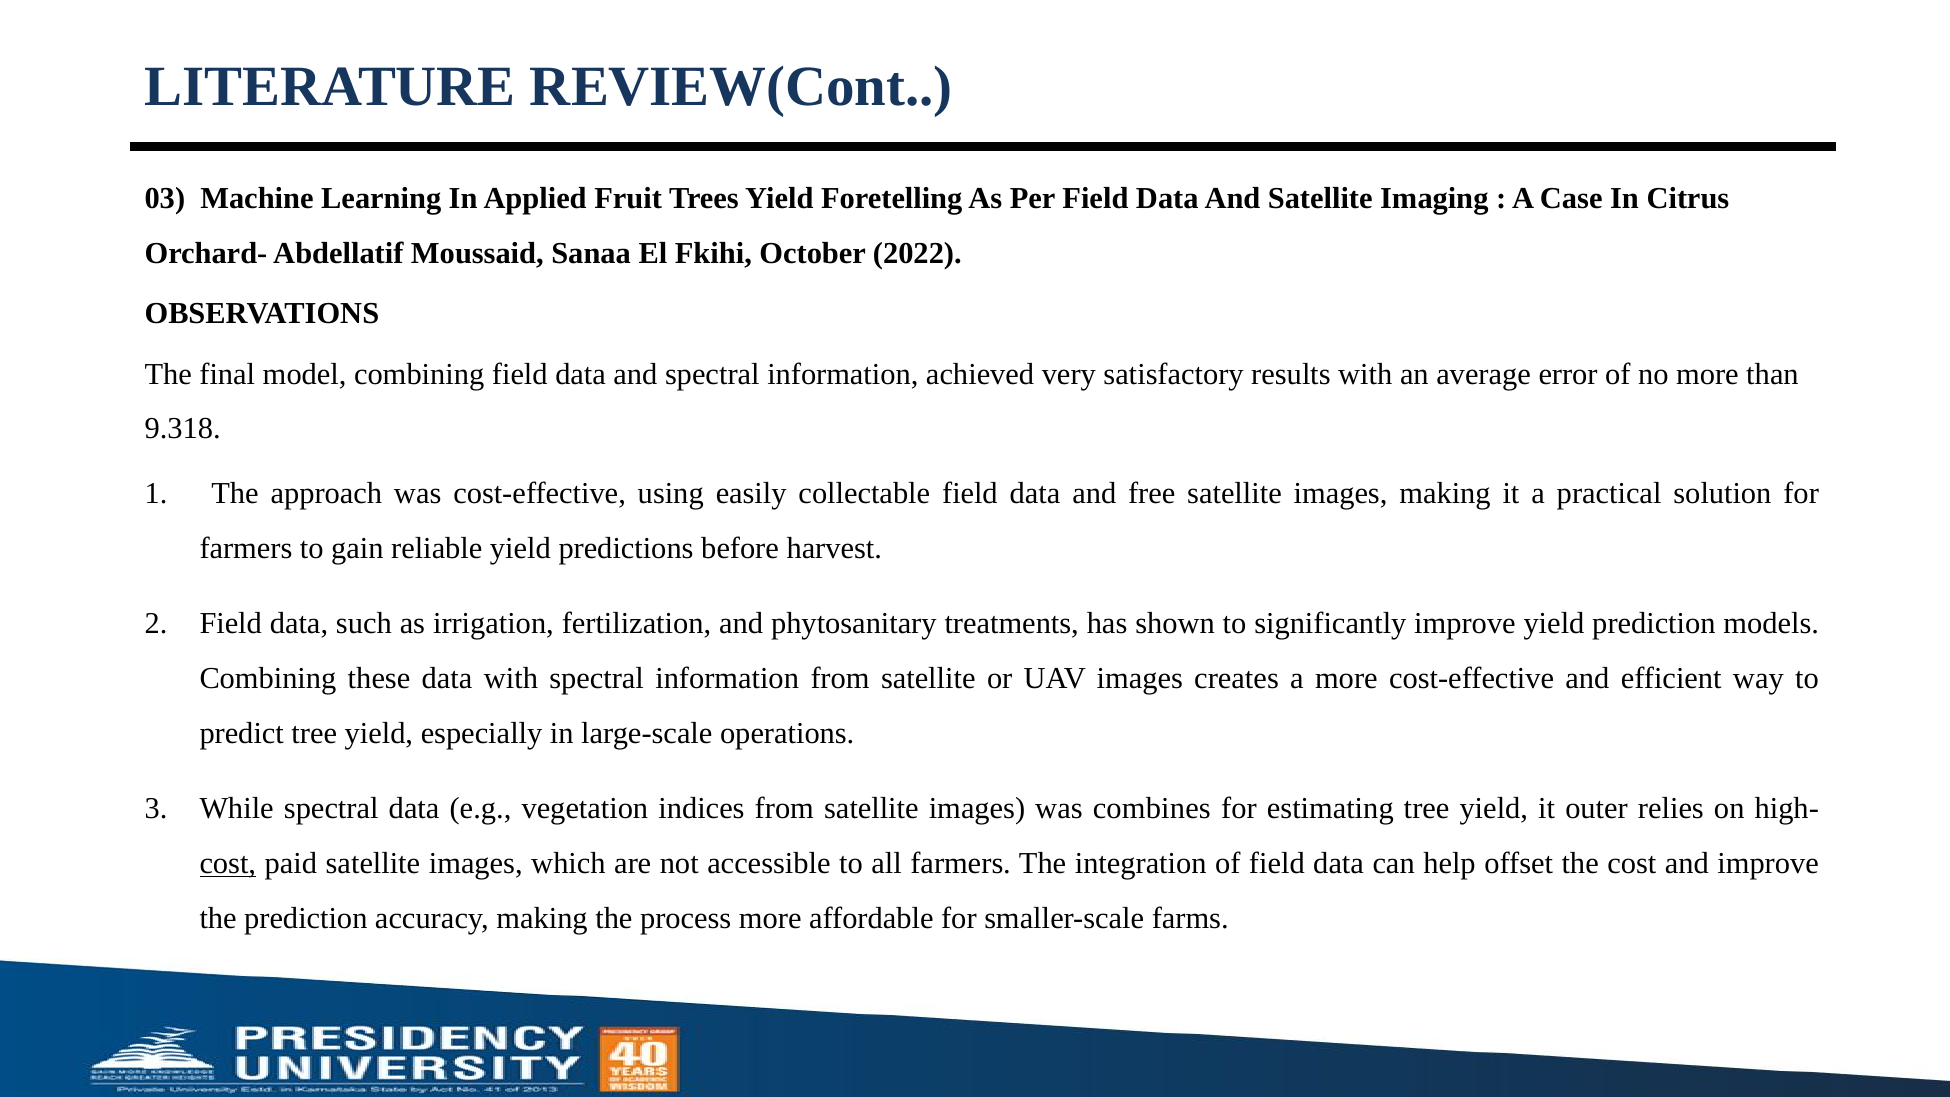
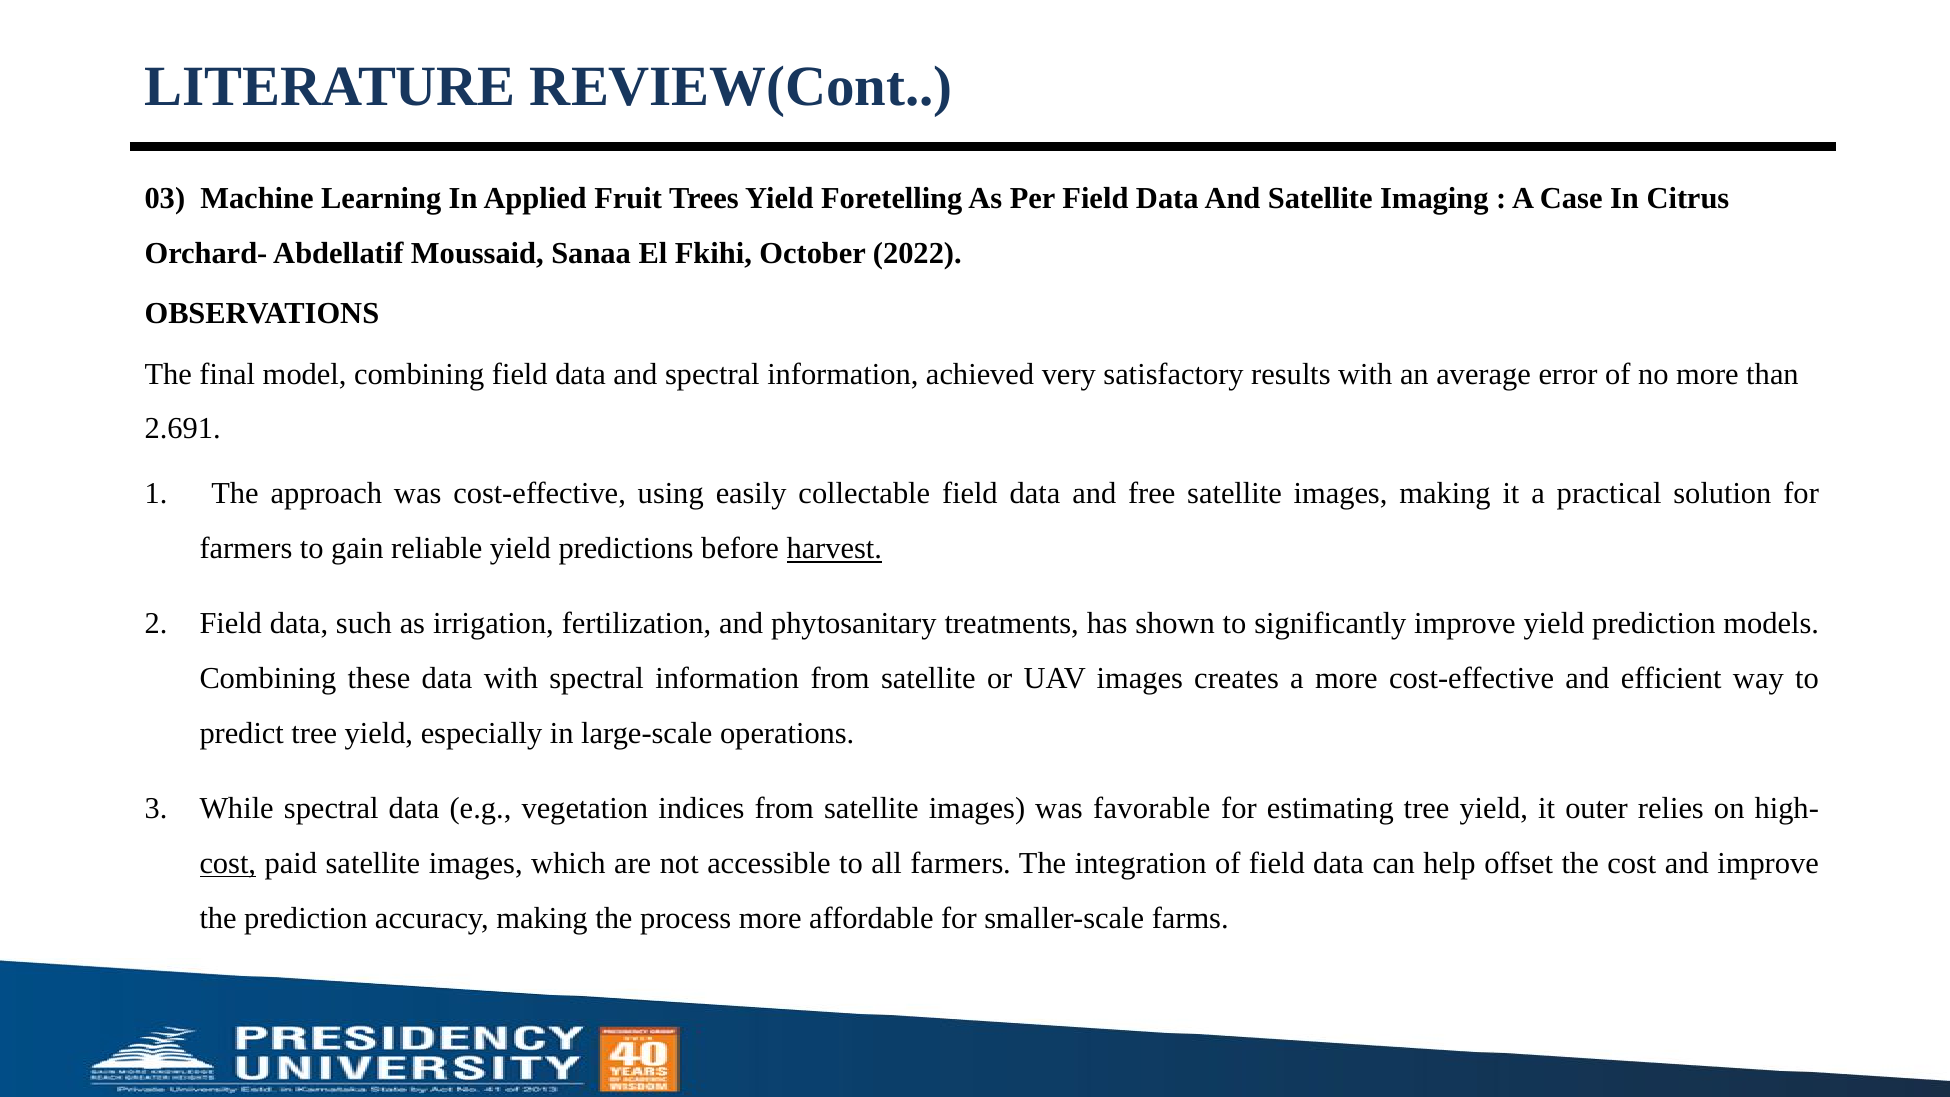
9.318: 9.318 -> 2.691 (183, 429)
harvest underline: none -> present (834, 549)
combines: combines -> favorable (1152, 809)
